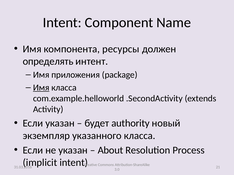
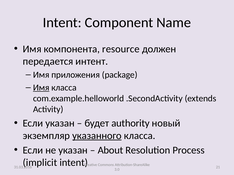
ресурсы: ресурсы -> resource (121, 49)
определять: определять -> передается (48, 62)
указанного underline: none -> present (97, 136)
